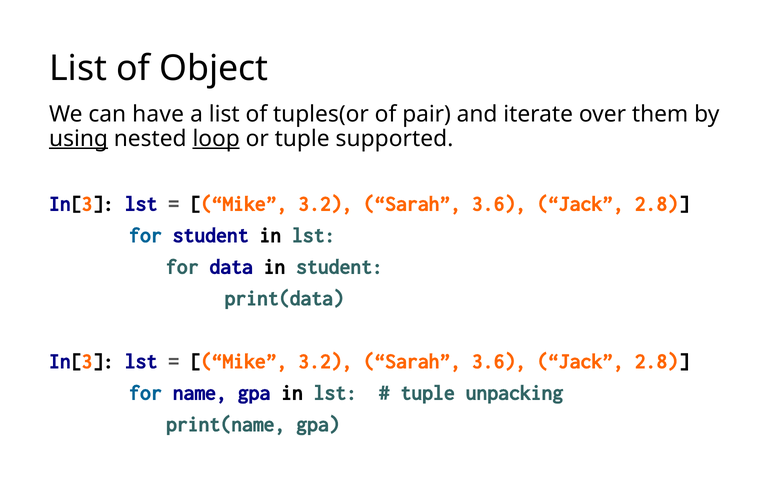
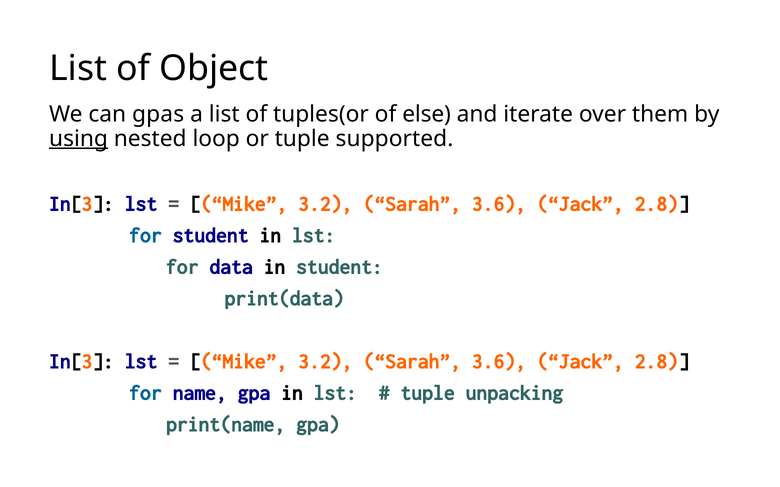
have: have -> gpas (158, 114)
pair: pair -> else (427, 114)
loop underline: present -> none (216, 139)
